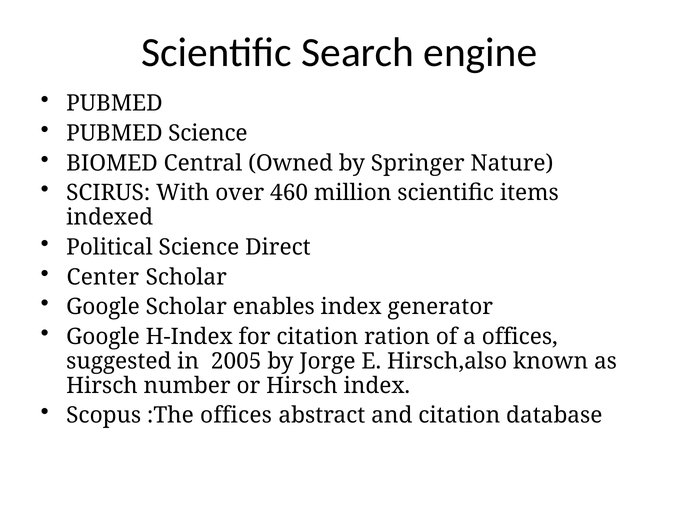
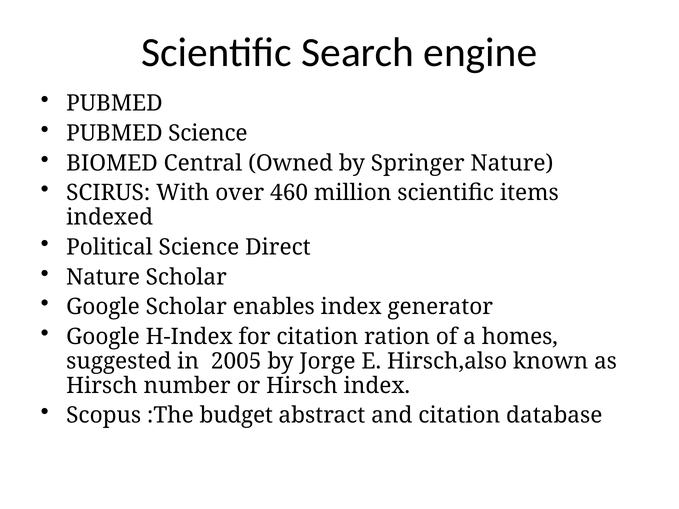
Center: Center -> Nature (103, 277)
a offices: offices -> homes (520, 337)
:The offices: offices -> budget (236, 416)
